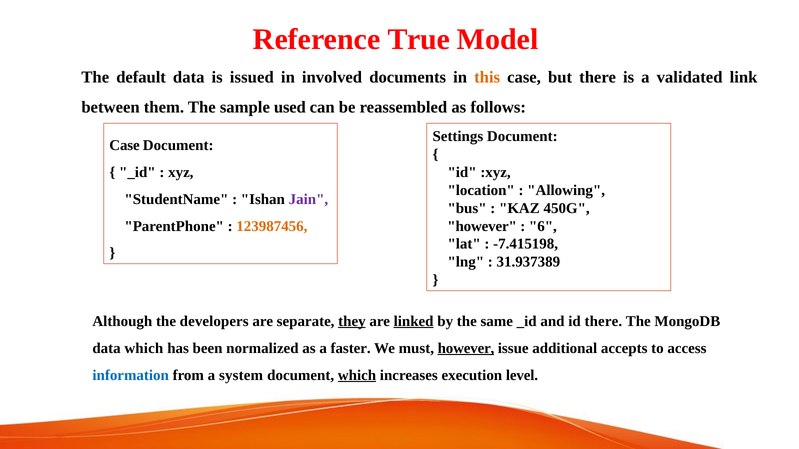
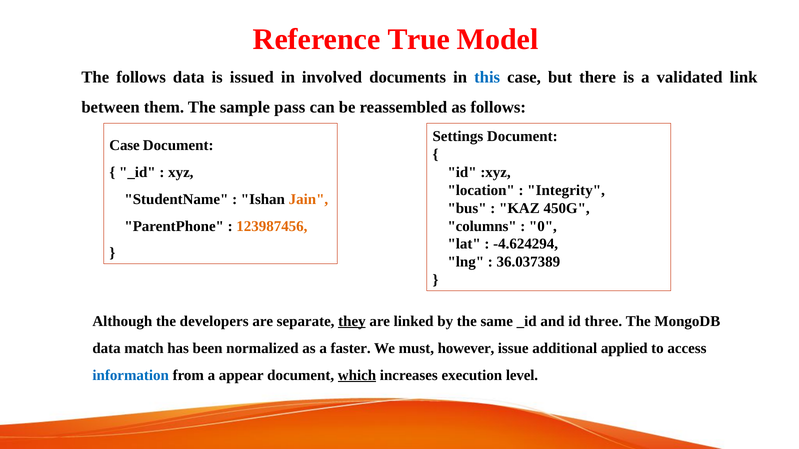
The default: default -> follows (141, 78)
this colour: orange -> blue (487, 78)
used: used -> pass (290, 108)
Allowing: Allowing -> Integrity (566, 190)
Jain colour: purple -> orange (308, 199)
however: however -> columns (482, 226)
6: 6 -> 0 (543, 226)
-7.415198: -7.415198 -> -4.624294 (526, 244)
31.937389: 31.937389 -> 36.037389 (528, 262)
linked underline: present -> none (414, 322)
id there: there -> three (603, 322)
data which: which -> match (144, 349)
however underline: present -> none (466, 349)
accepts: accepts -> applied (624, 349)
system: system -> appear (241, 375)
